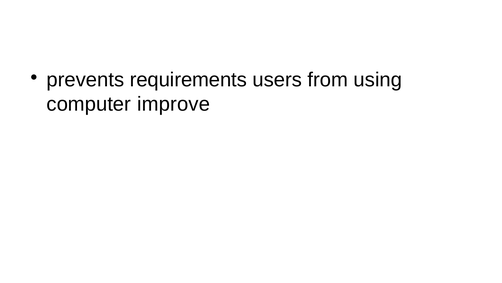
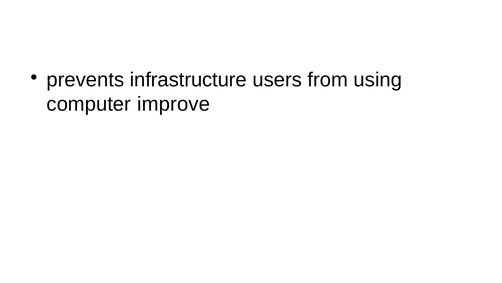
requirements: requirements -> infrastructure (188, 80)
